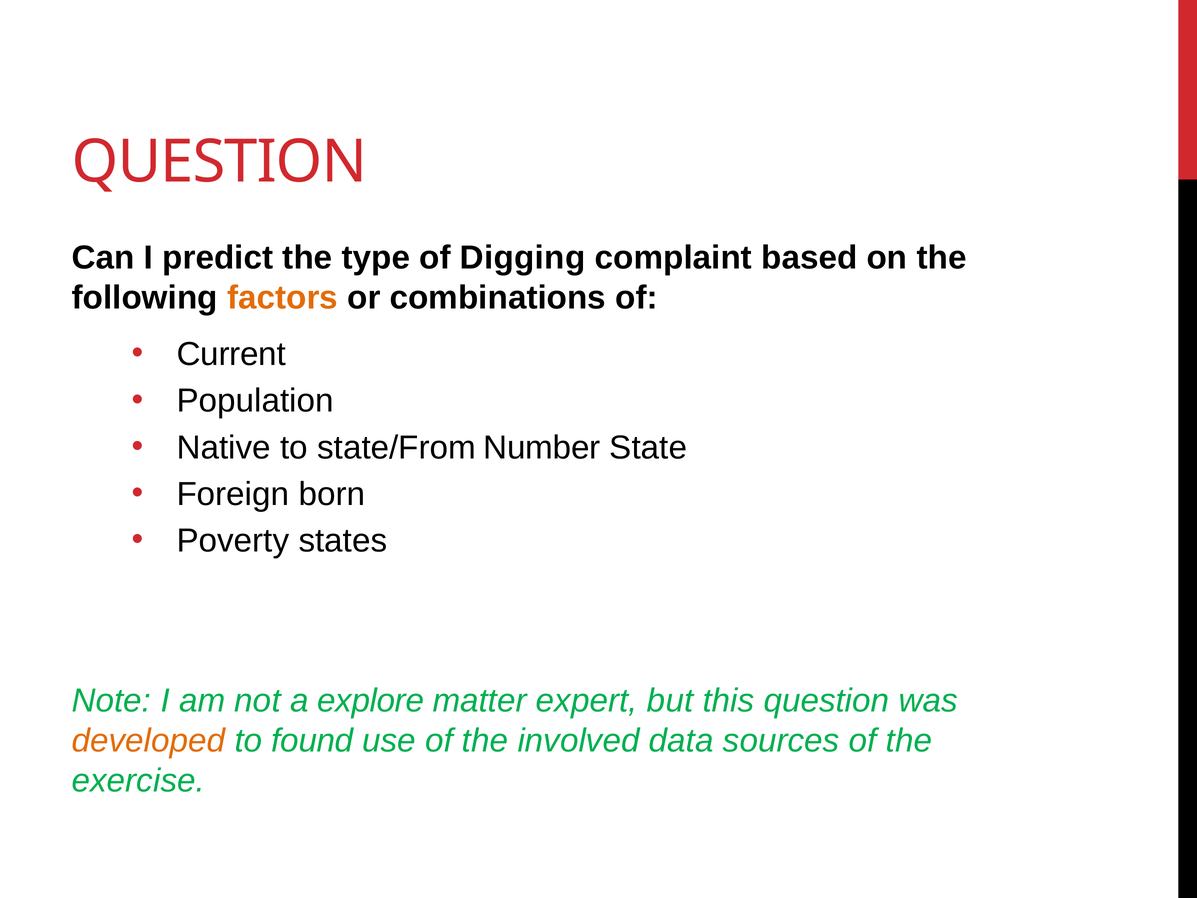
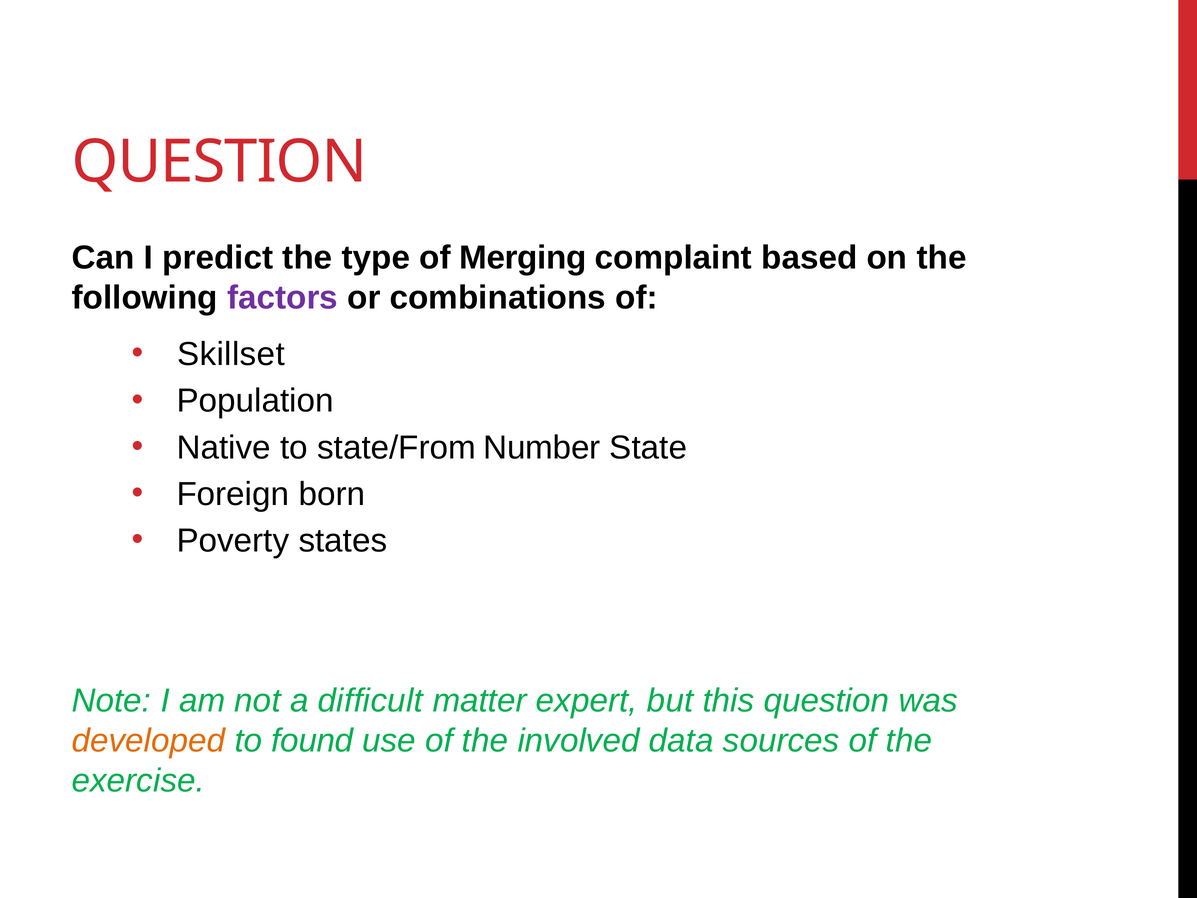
Digging: Digging -> Merging (523, 258)
factors colour: orange -> purple (283, 298)
Current: Current -> Skillset (231, 354)
explore: explore -> difficult (370, 701)
